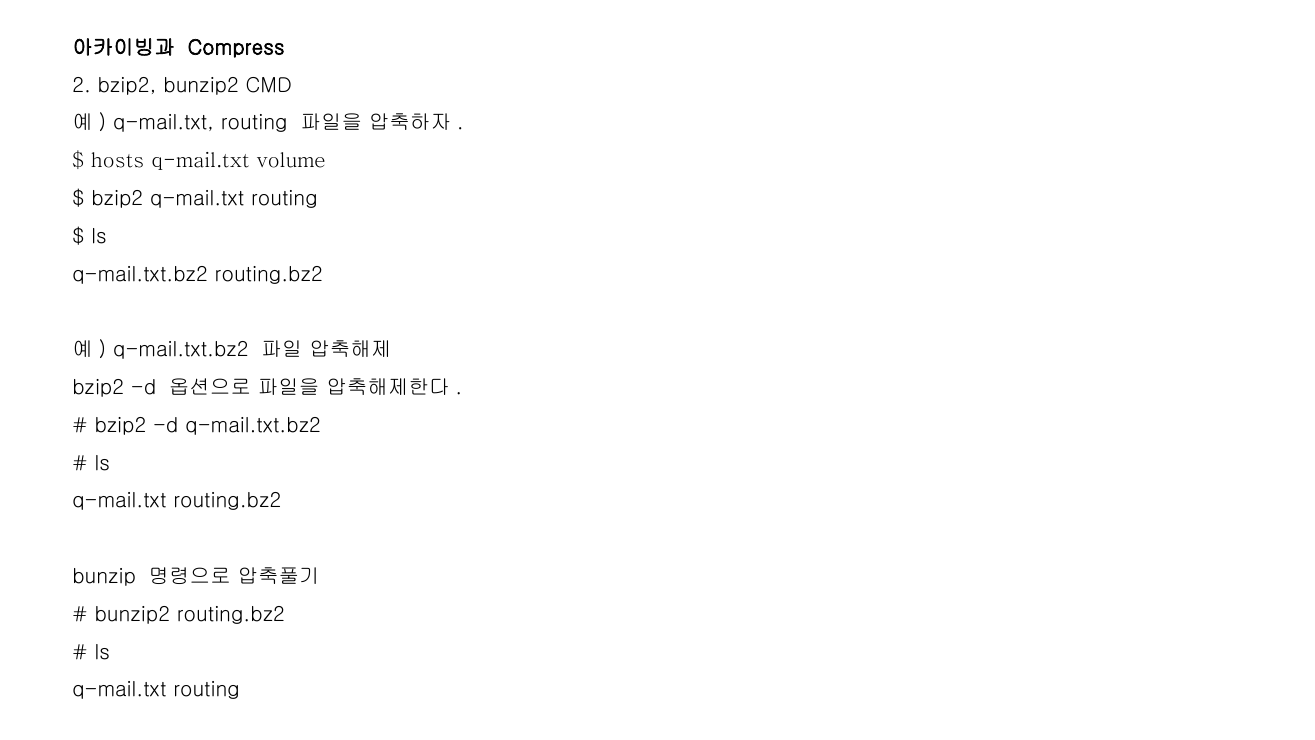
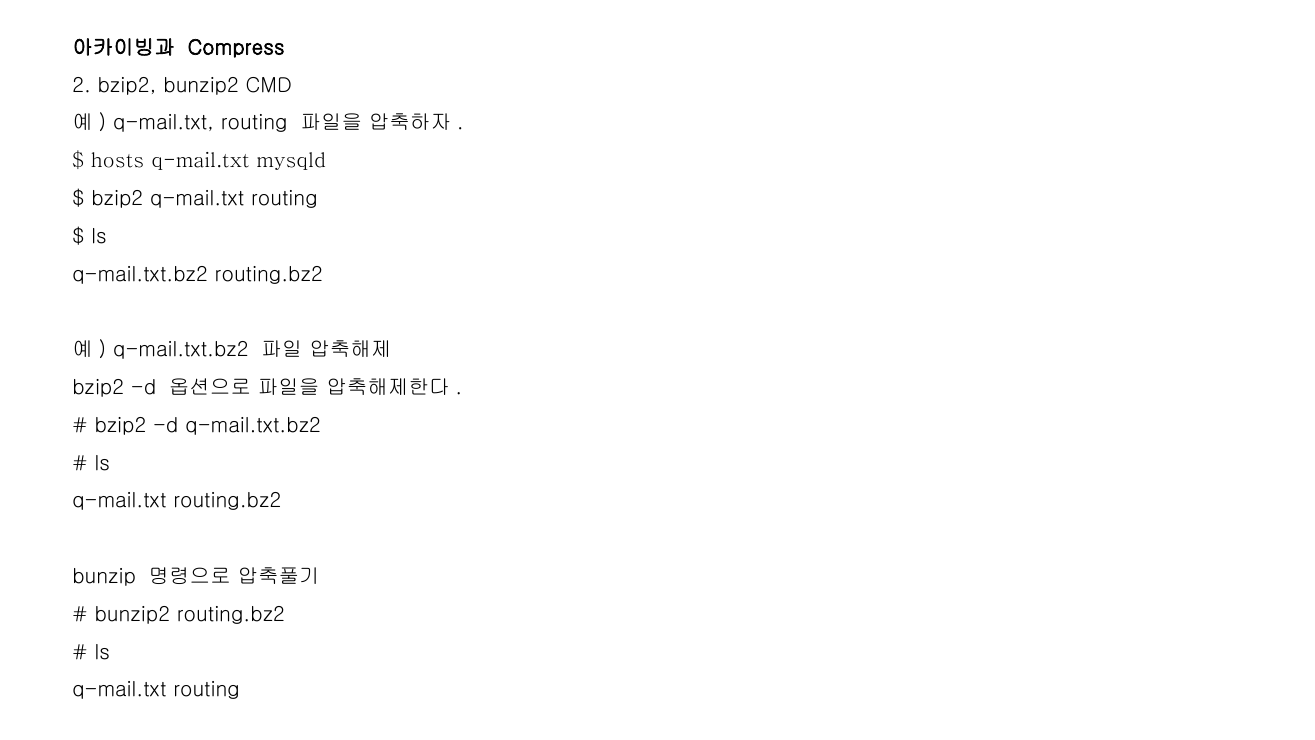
volume: volume -> mysqld (291, 161)
